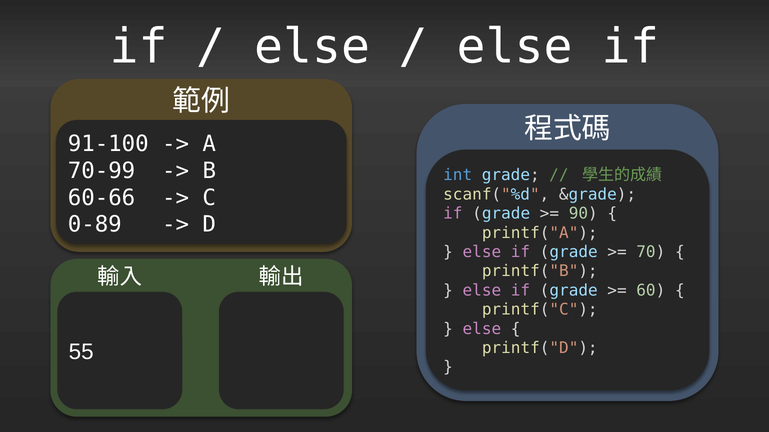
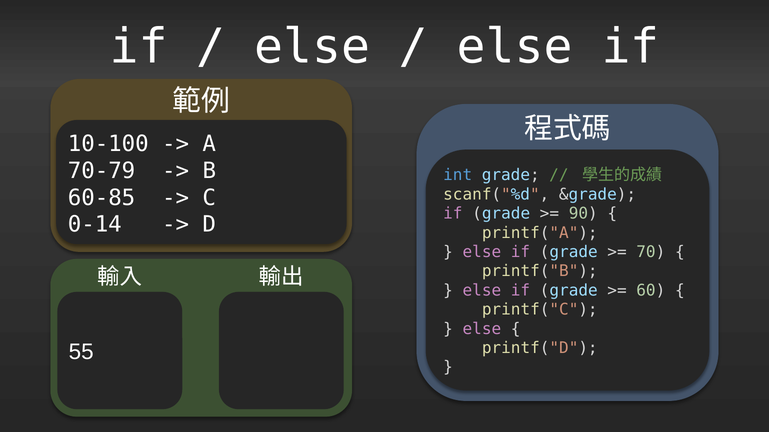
91-100: 91-100 -> 10-100 (108, 144)
70-99: 70-99 -> 70-79 (102, 171)
60-66: 60-66 -> 60-85 (102, 198)
0-89: 0-89 -> 0-14 (95, 225)
